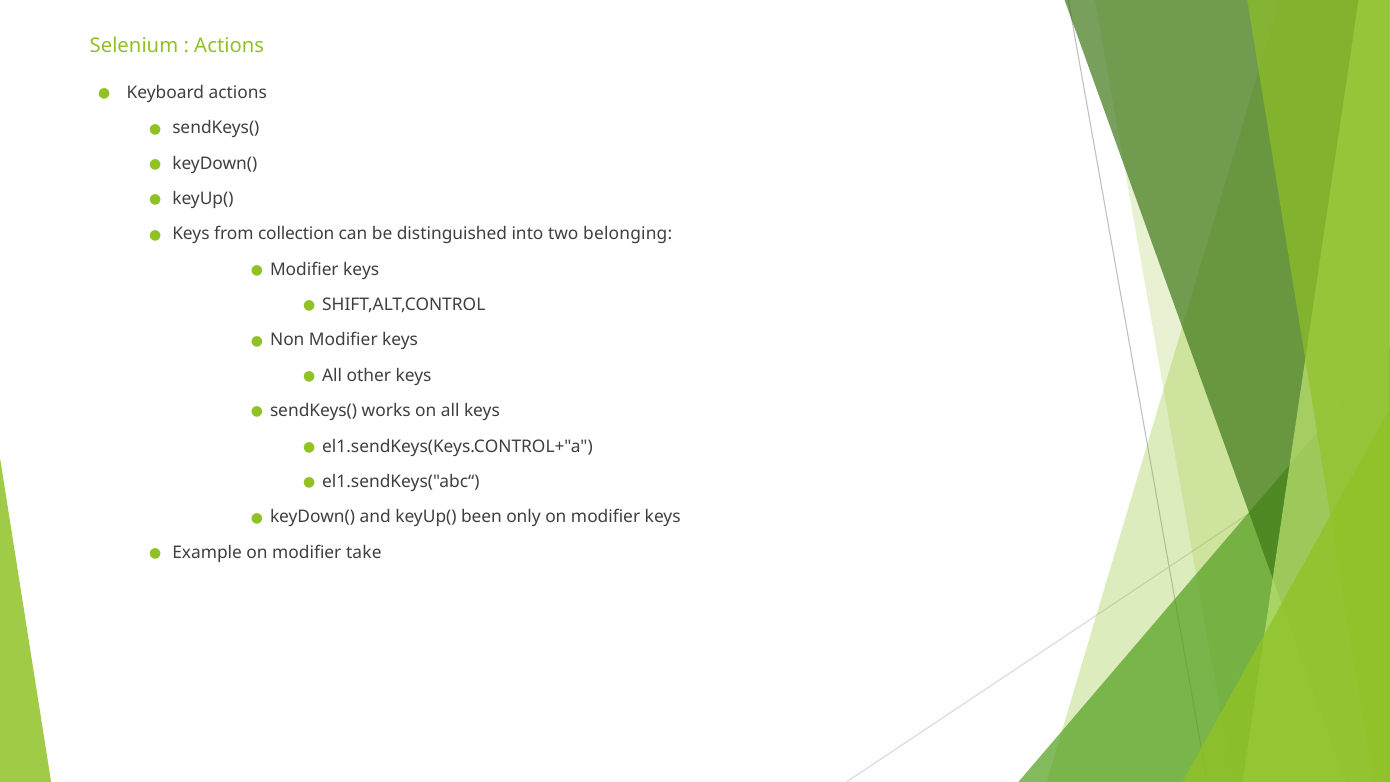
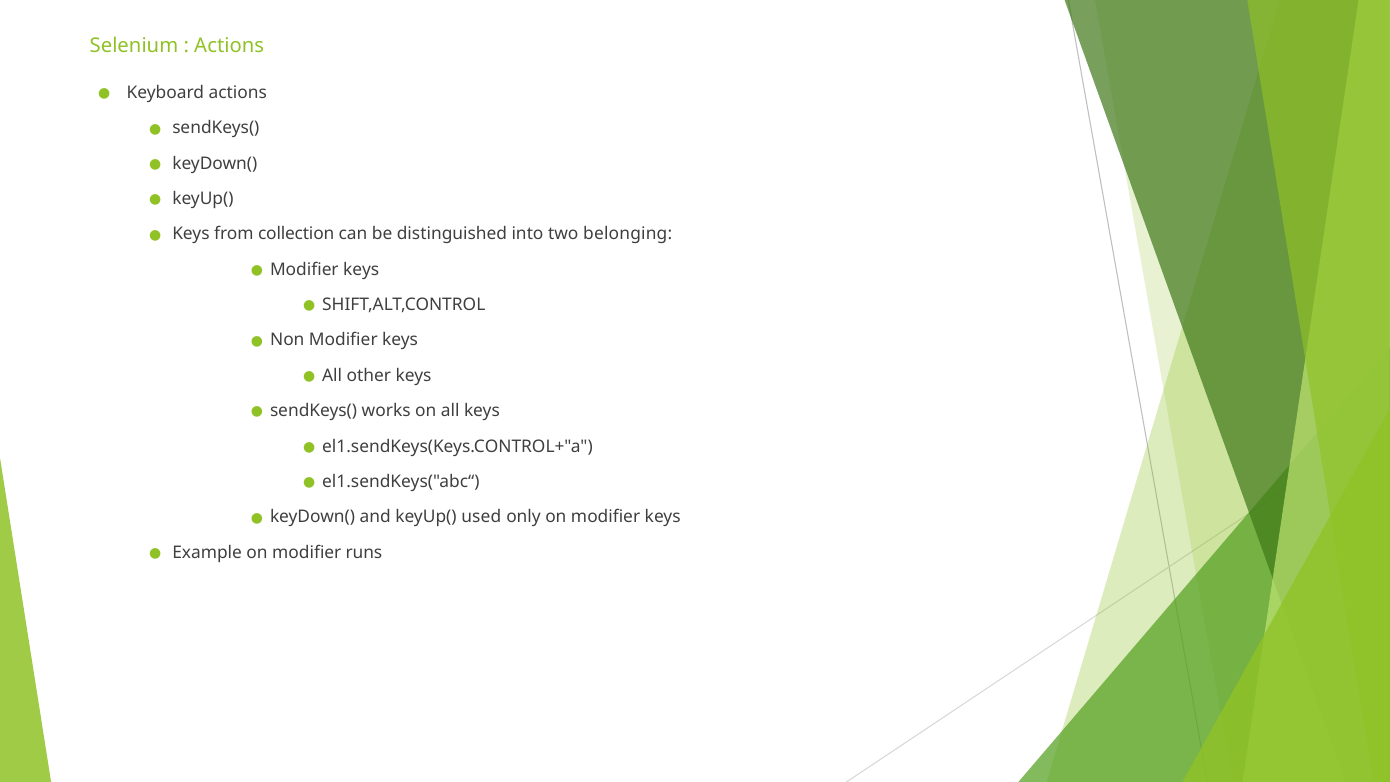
been: been -> used (481, 517)
take: take -> runs (364, 552)
